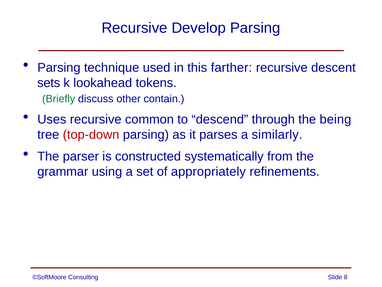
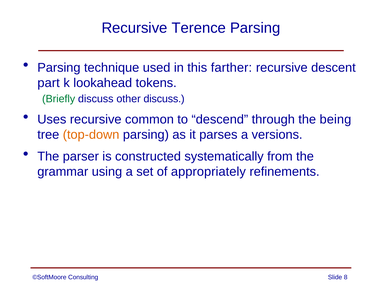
Develop: Develop -> Terence (199, 28)
sets: sets -> part (49, 83)
other contain: contain -> discuss (164, 99)
top-down colour: red -> orange (91, 134)
similarly: similarly -> versions (277, 134)
